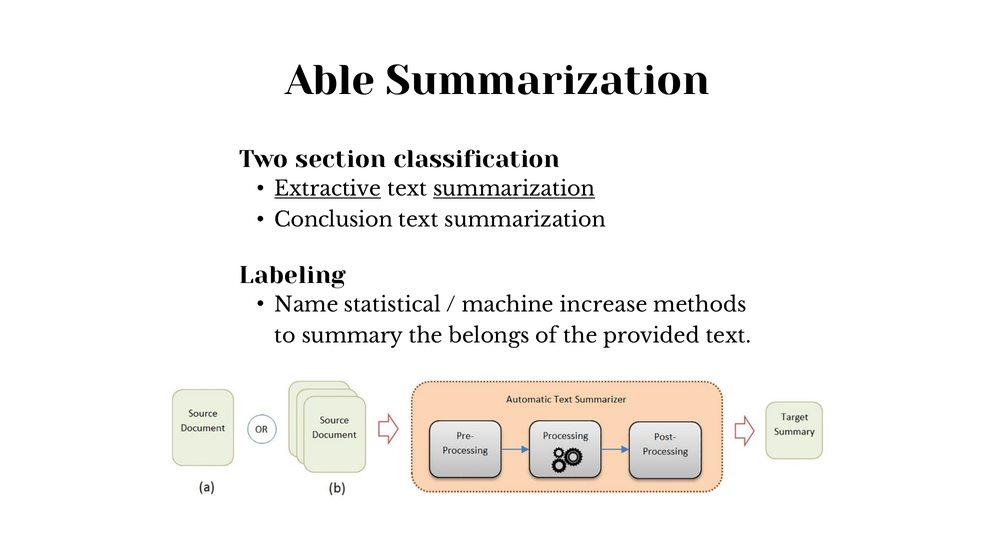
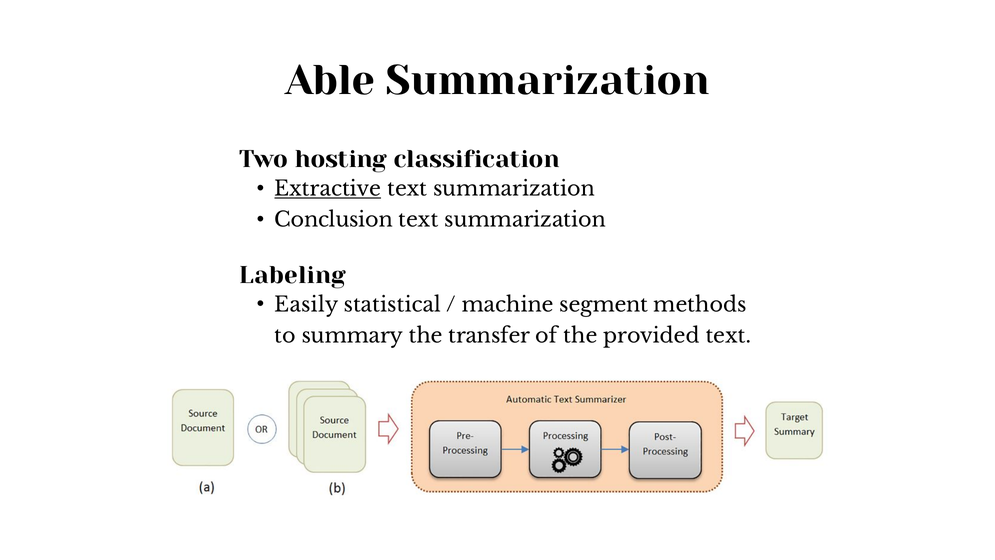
section: section -> hosting (341, 159)
summarization underline: present -> none (514, 189)
Name: Name -> Easily (306, 305)
increase: increase -> segment (604, 305)
belongs: belongs -> transfer (489, 336)
